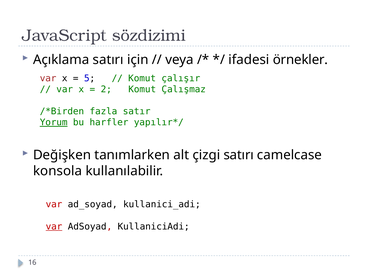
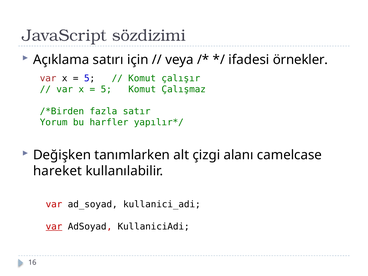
2: 2 -> 5 (106, 89)
Yorum underline: present -> none (54, 122)
çizgi satırı: satırı -> alanı (239, 155)
konsola: konsola -> hareket (58, 171)
